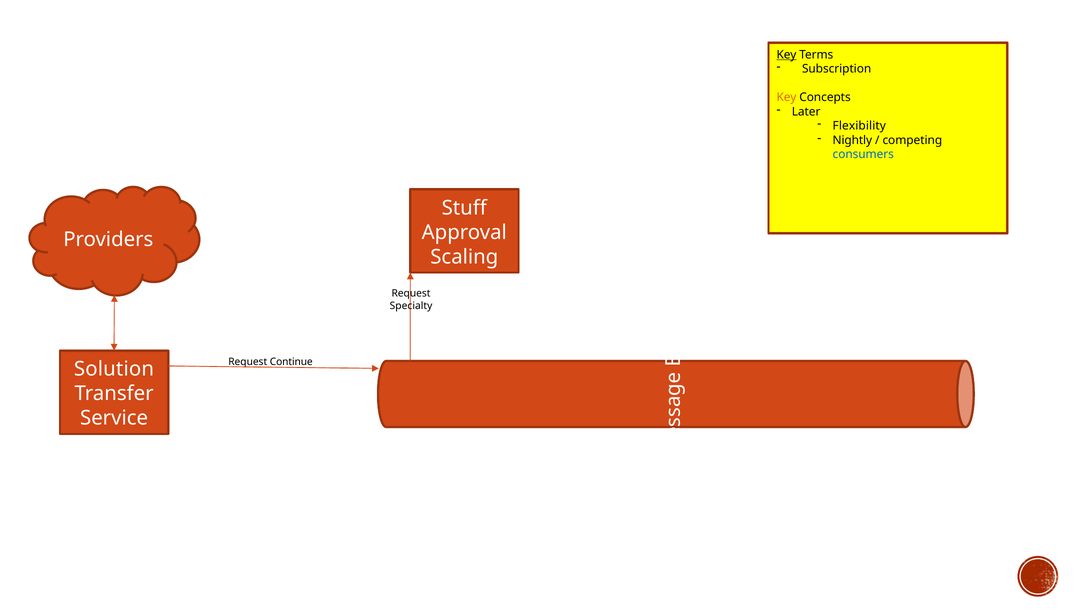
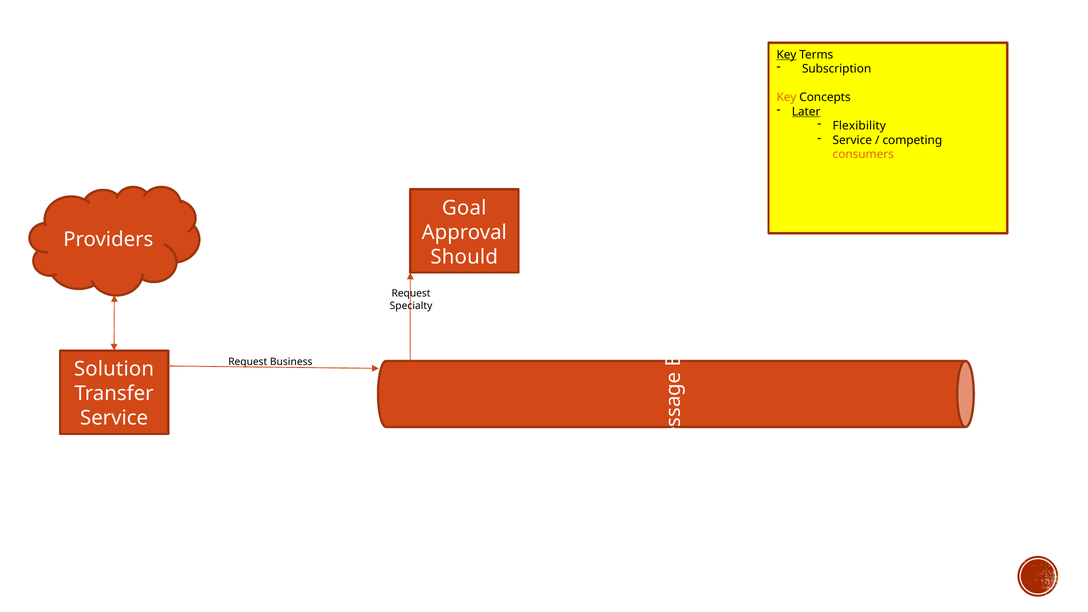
Later underline: none -> present (806, 112)
Nightly: Nightly -> Service (852, 140)
consumers colour: blue -> orange (863, 154)
Stuff: Stuff -> Goal (464, 208)
Scaling: Scaling -> Should (464, 257)
Continue: Continue -> Business (291, 362)
